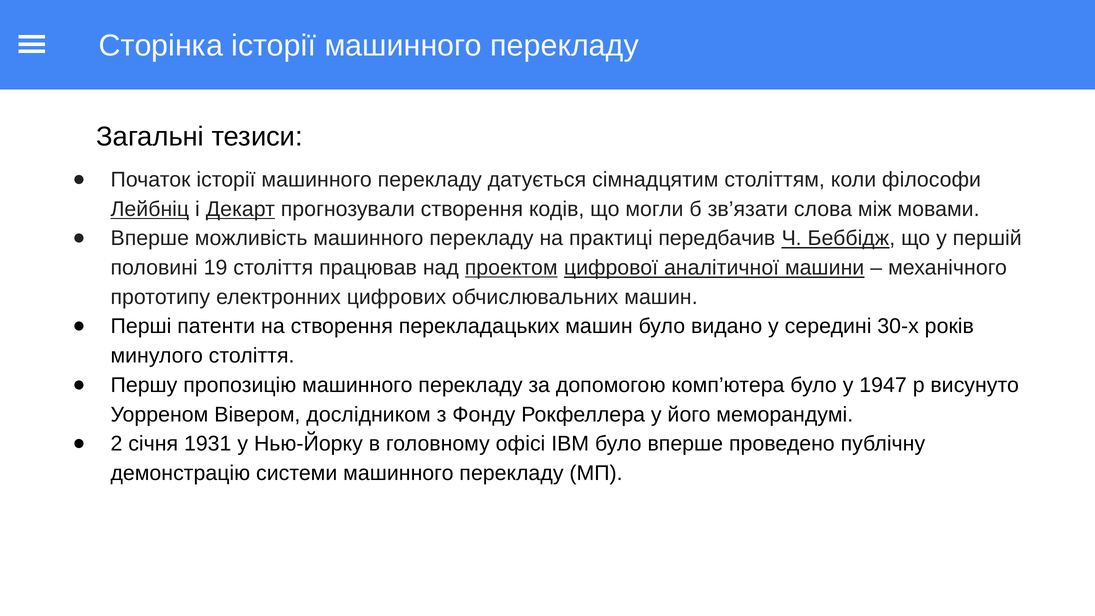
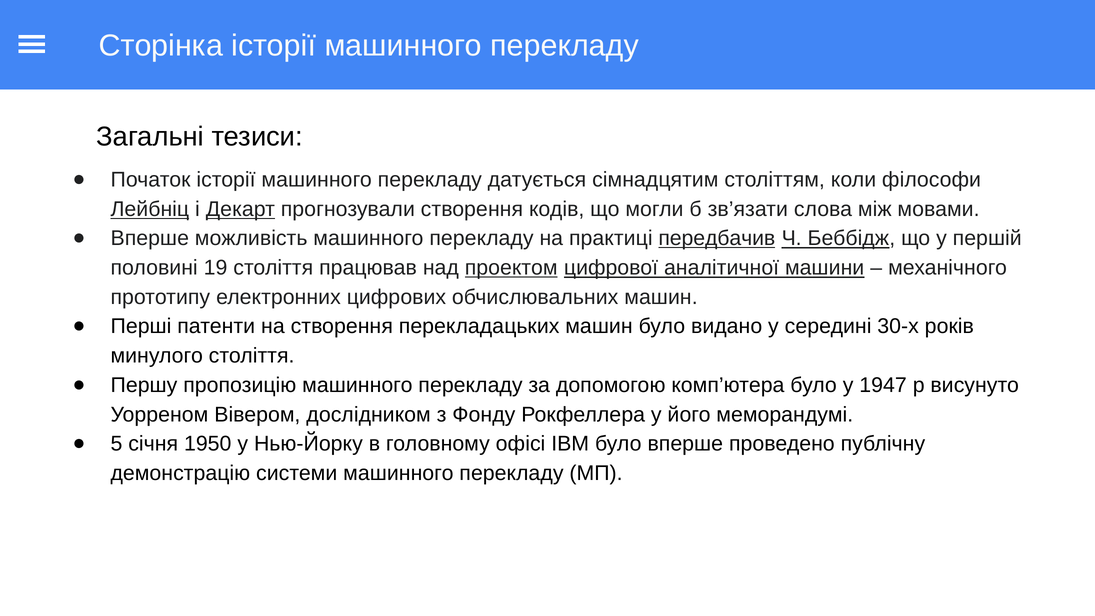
передбачив underline: none -> present (717, 238)
2: 2 -> 5 (116, 444)
1931: 1931 -> 1950 (208, 444)
